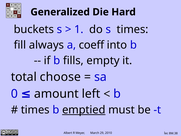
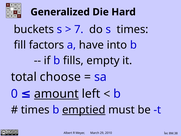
1: 1 -> 7 (79, 29)
always: always -> factors (47, 45)
coeff: coeff -> have (91, 45)
amount underline: none -> present (56, 94)
